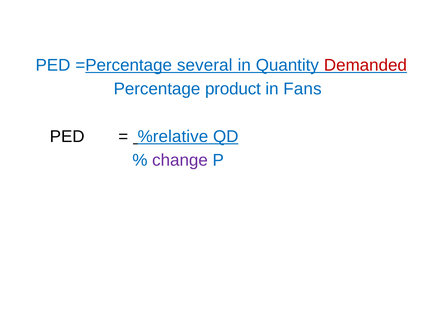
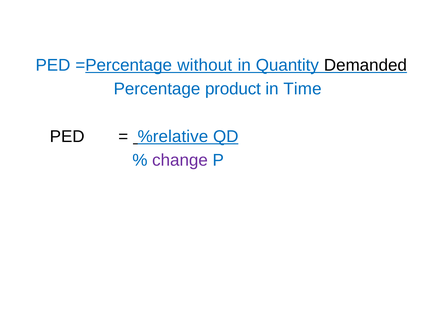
several: several -> without (205, 65)
Demanded colour: red -> black (365, 65)
Fans: Fans -> Time (302, 89)
